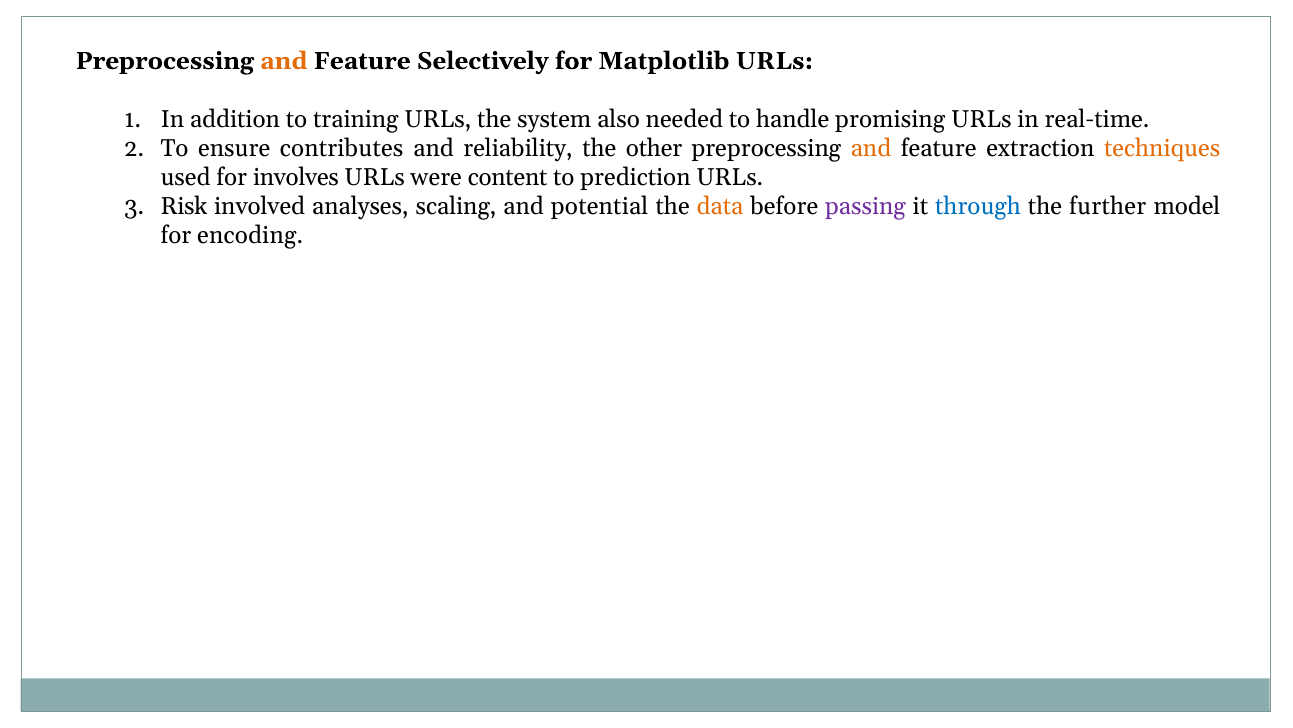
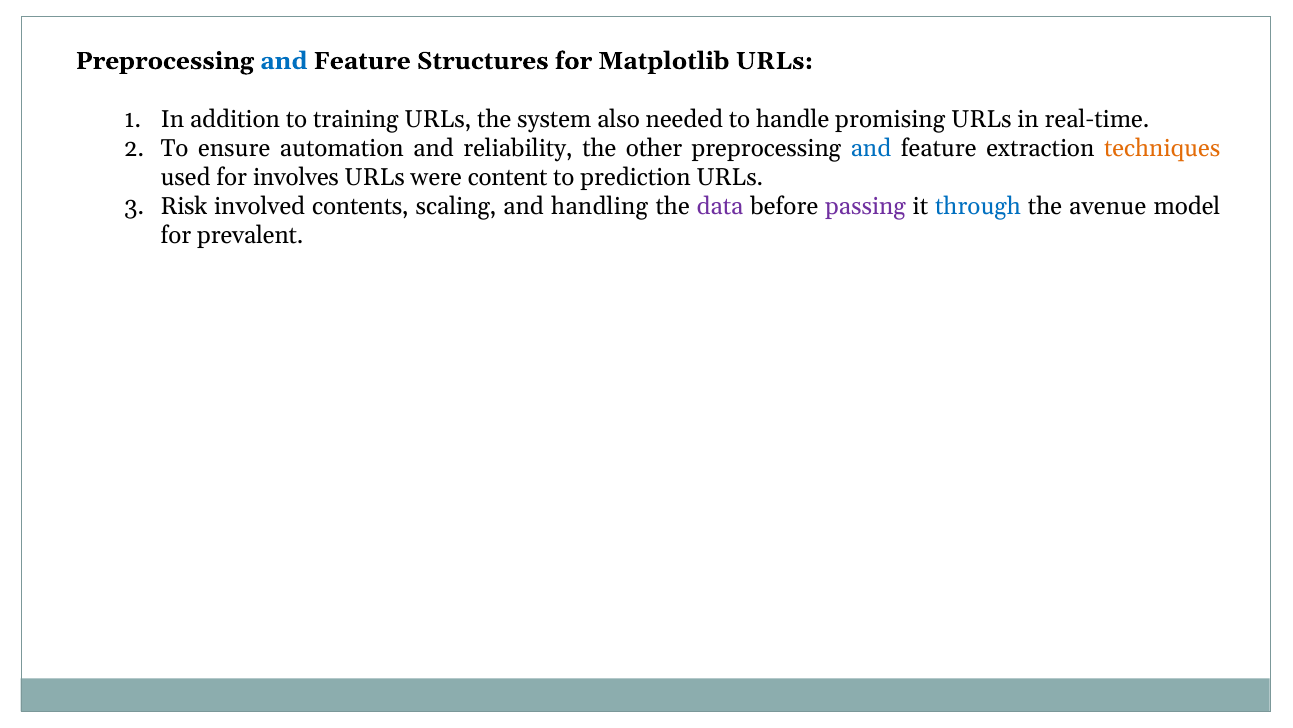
and colour: orange -> blue (284, 61)
Selectively: Selectively -> Structures (483, 61)
contributes: contributes -> automation (342, 148)
and colour: orange -> blue (871, 148)
analyses: analyses -> contents (360, 206)
potential: potential -> handling (600, 206)
data colour: orange -> purple (720, 206)
further: further -> avenue (1108, 206)
encoding: encoding -> prevalent (250, 235)
